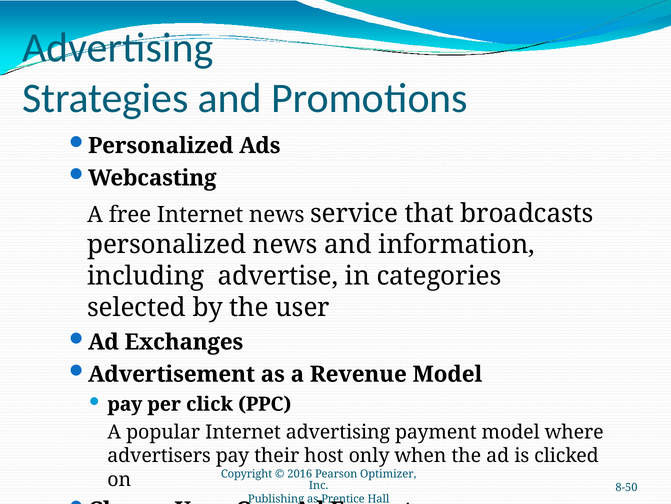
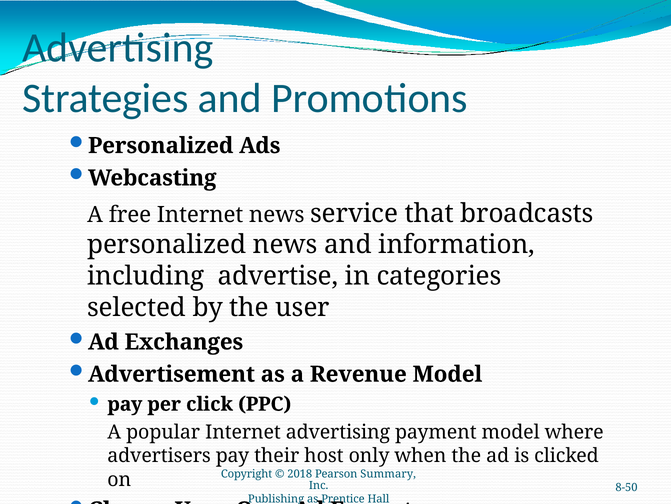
2016: 2016 -> 2018 (300, 473)
Optimizer: Optimizer -> Summary (388, 473)
